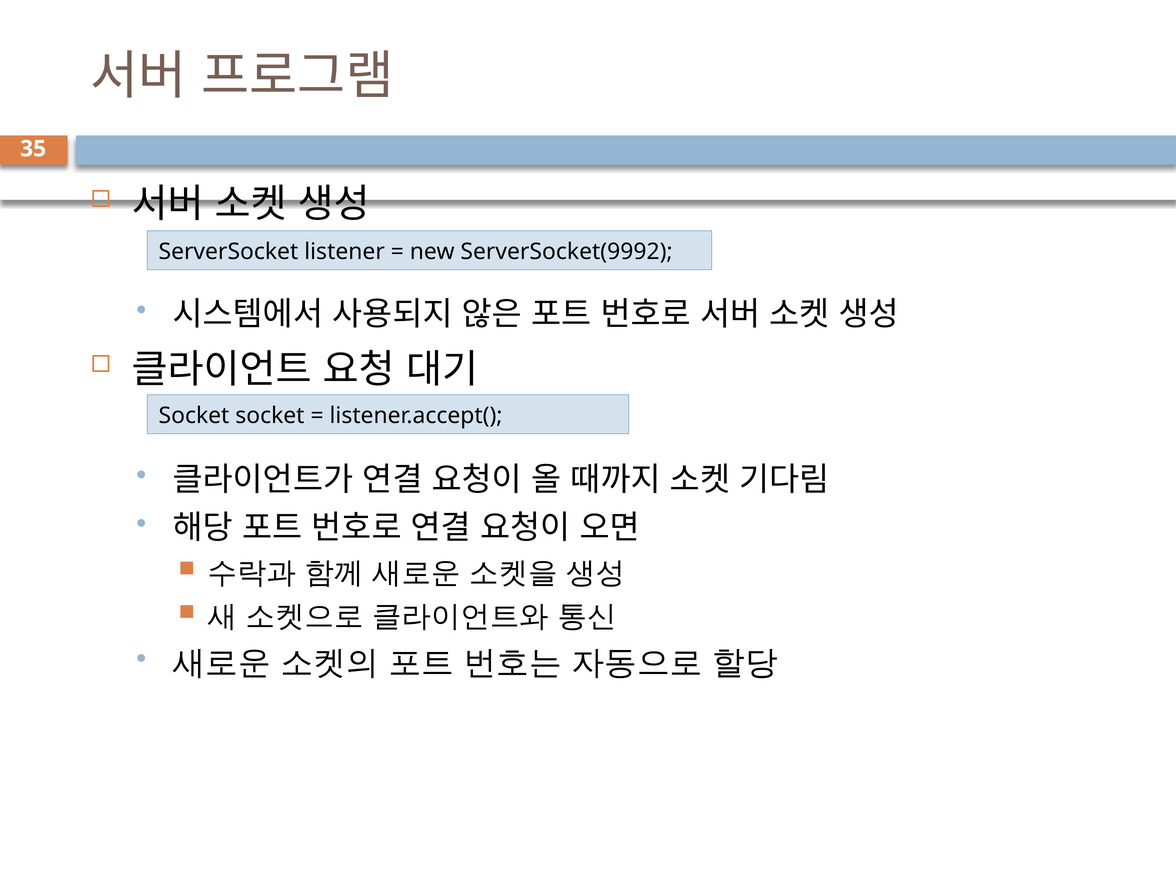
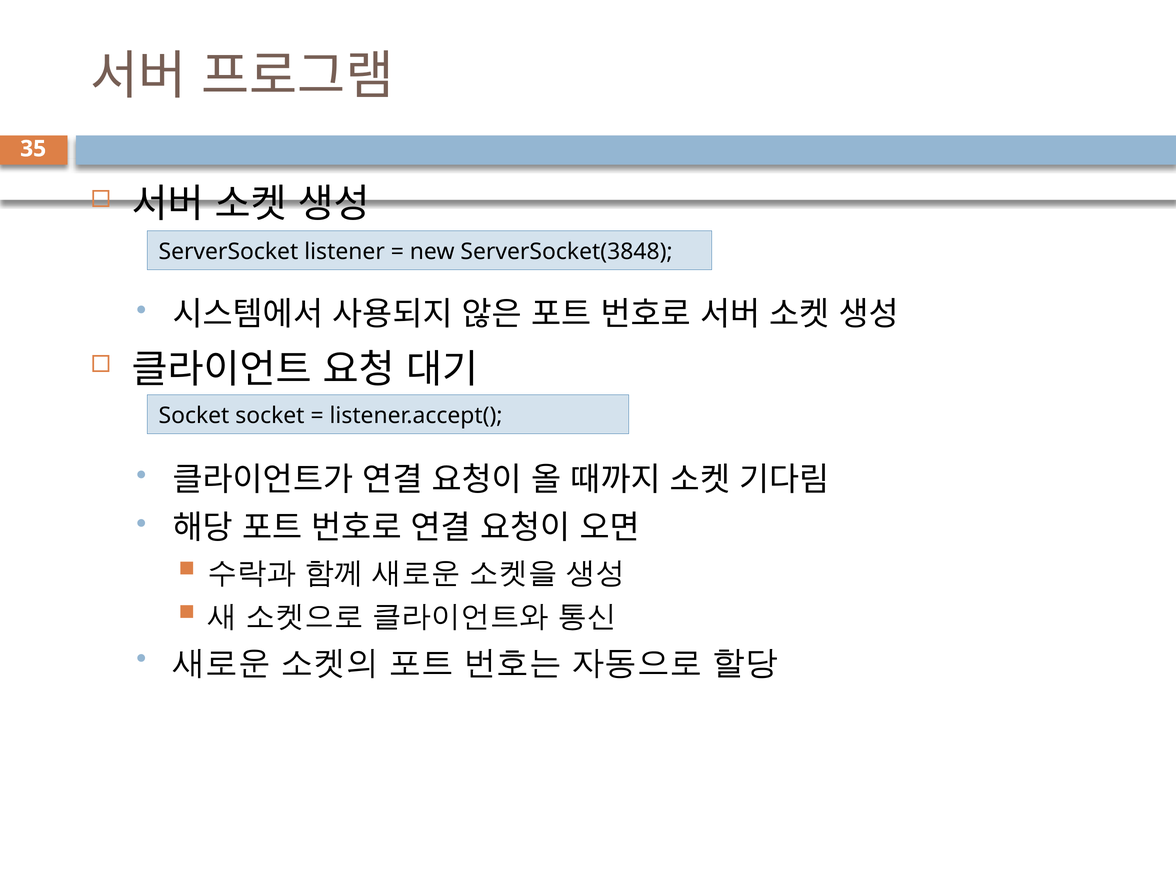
ServerSocket(9992: ServerSocket(9992 -> ServerSocket(3848 (567, 252)
